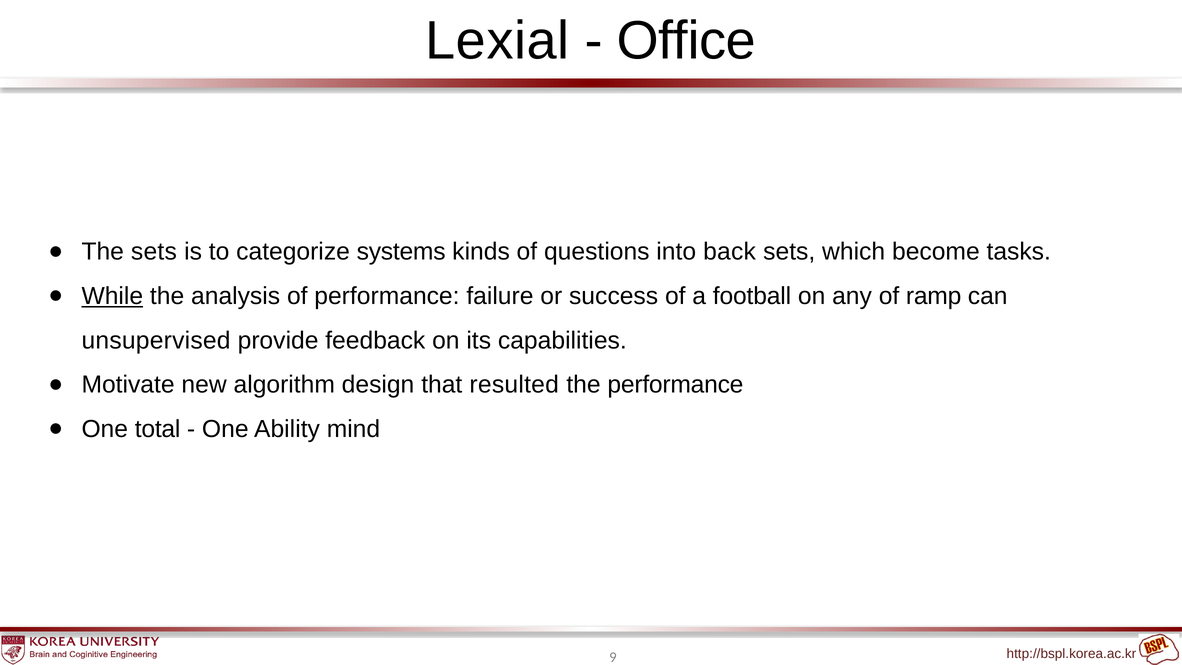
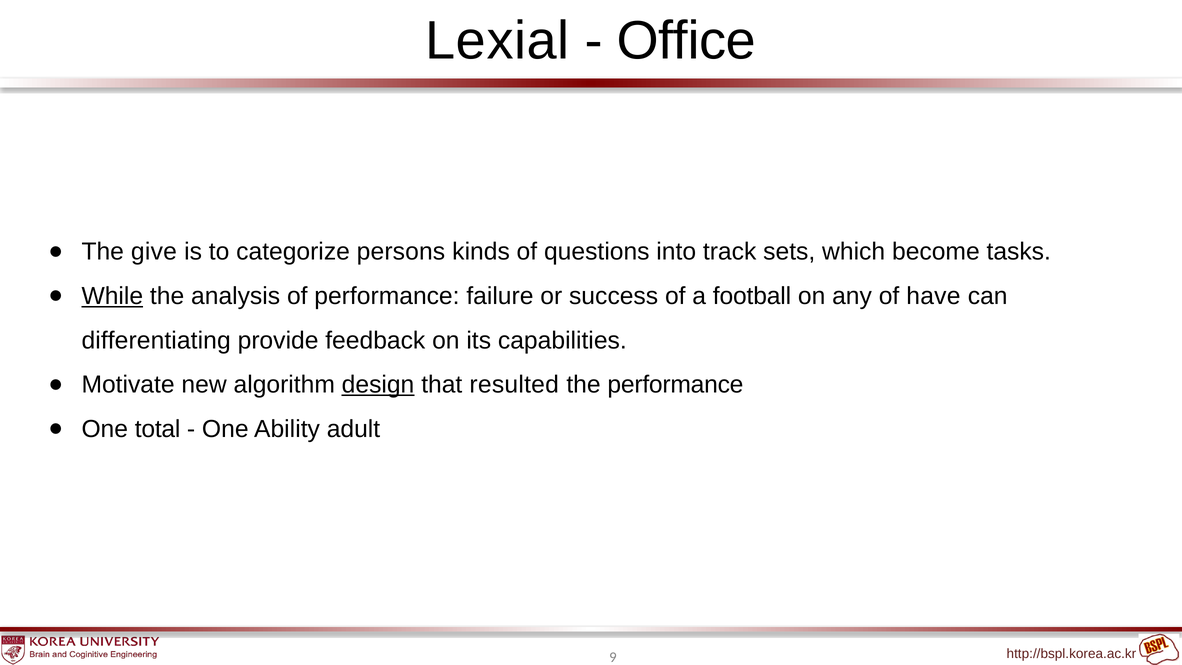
The sets: sets -> give (154, 252)
systems: systems -> persons (401, 252)
back: back -> track (730, 252)
ramp: ramp -> have (933, 296)
unsupervised: unsupervised -> differentiating (156, 340)
design underline: none -> present (378, 385)
mind: mind -> adult (353, 429)
